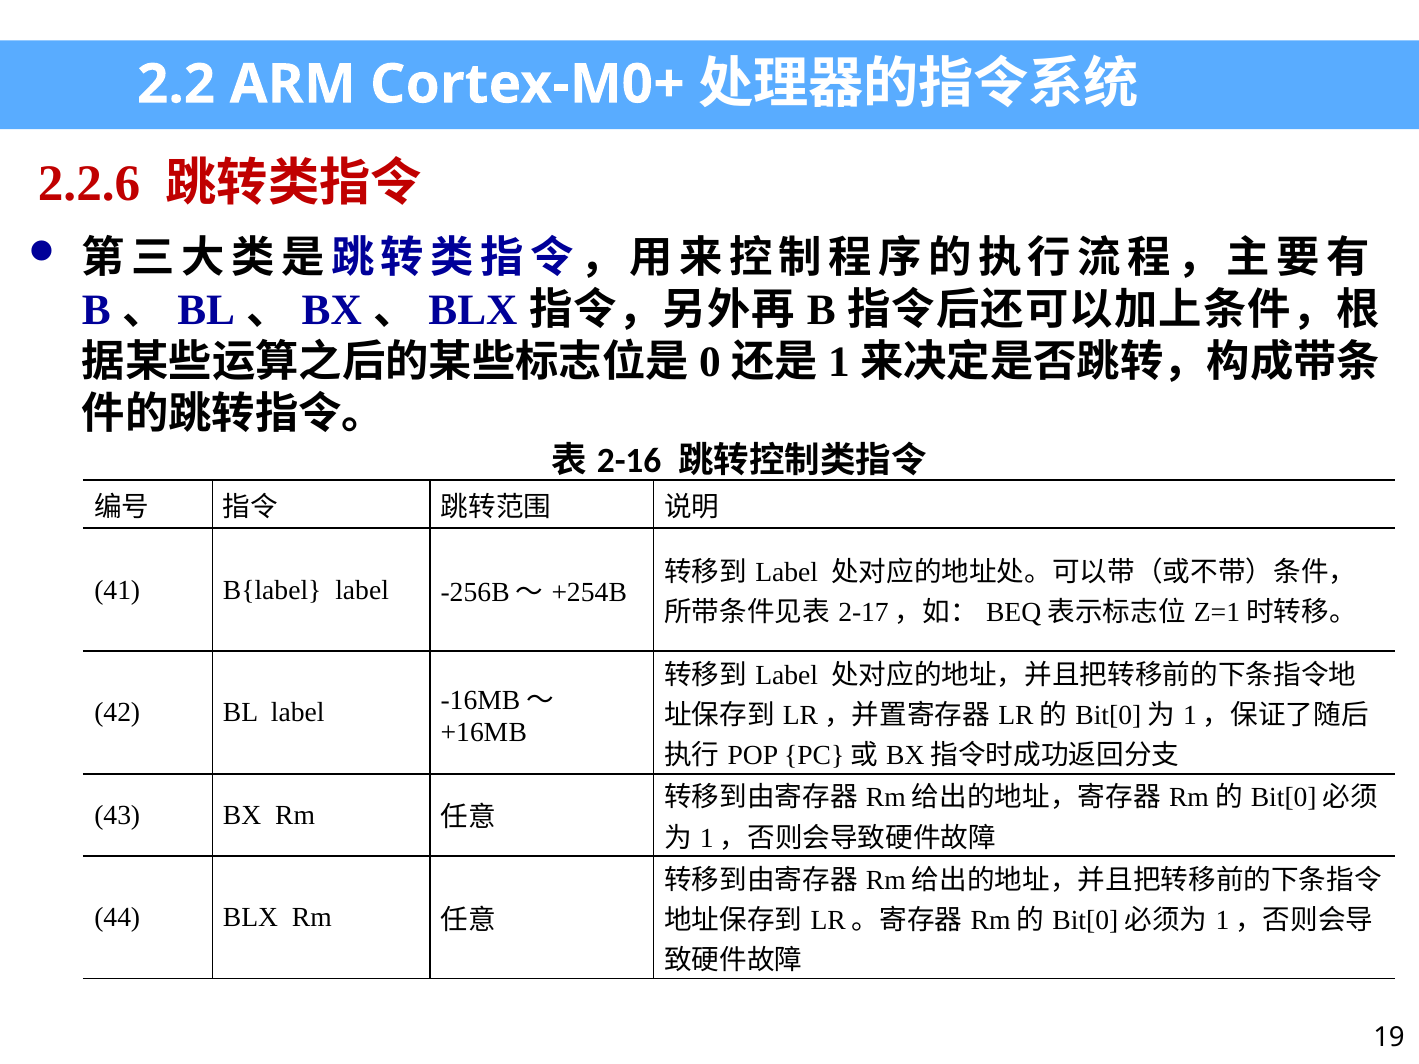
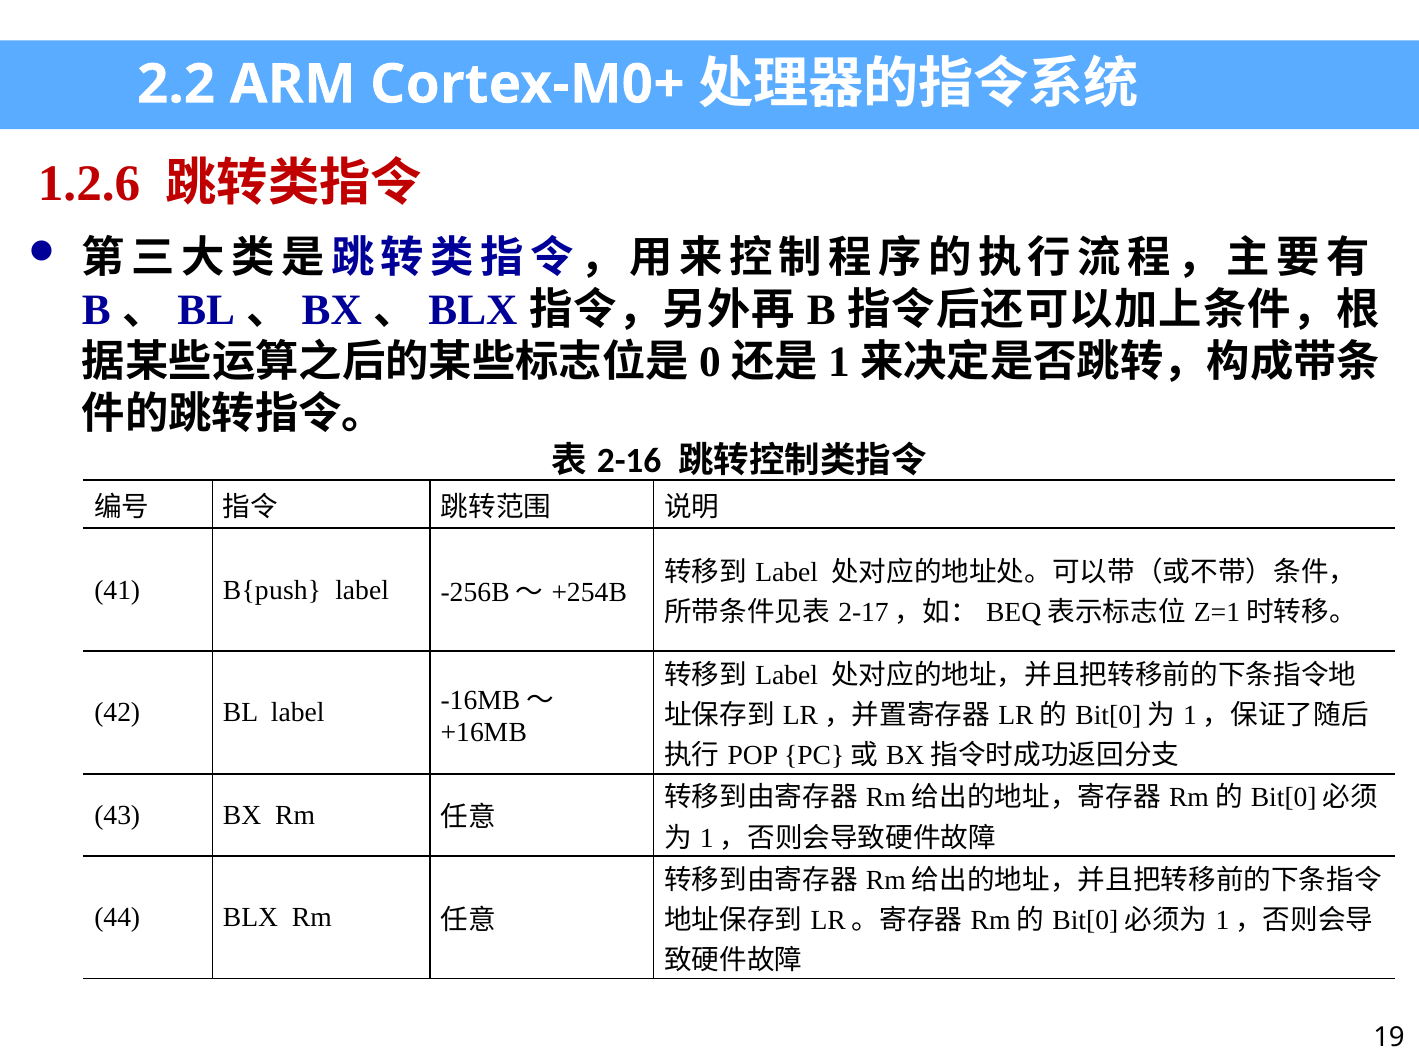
2.2.6: 2.2.6 -> 1.2.6 (89, 184)
B{label: B{label -> B{push (272, 590)
